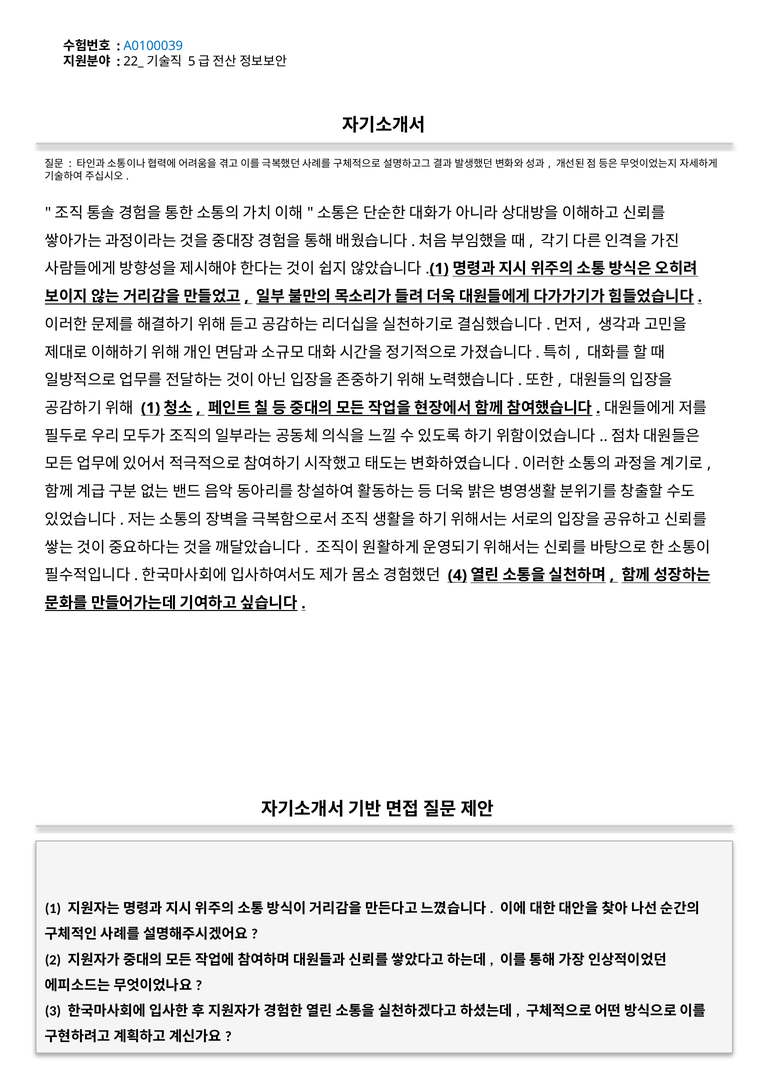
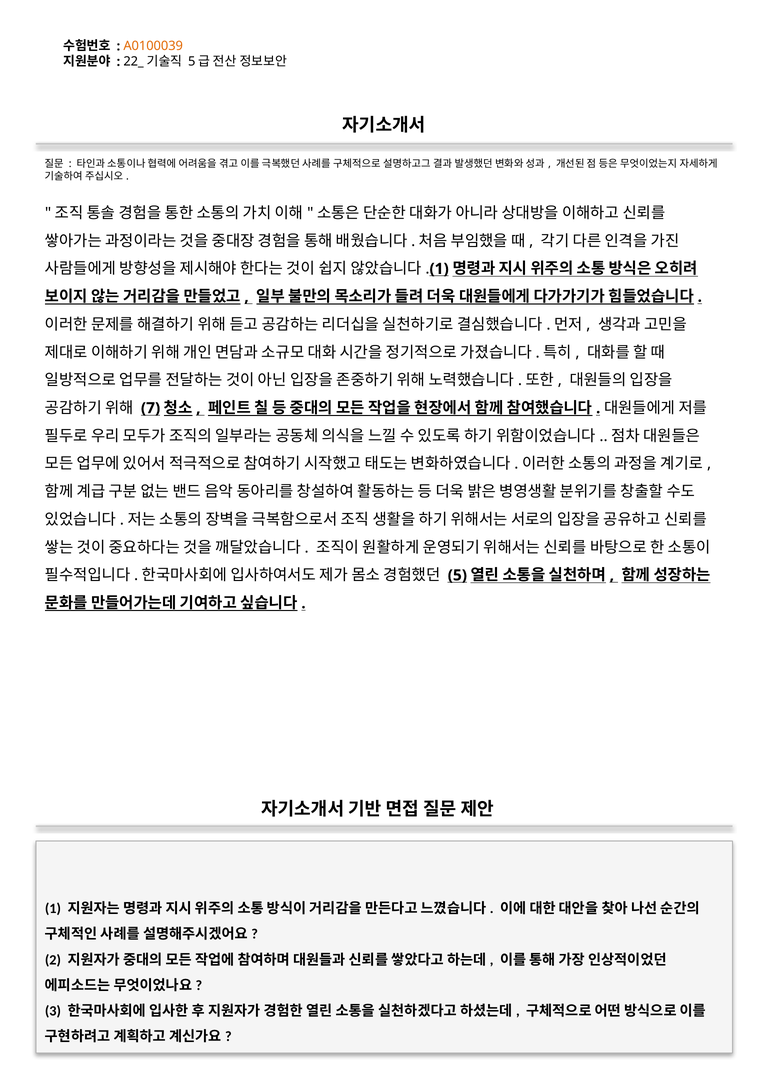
A0100039 colour: blue -> orange (153, 46)
1: 1 -> 7 (151, 408)
4: 4 -> 5 (457, 575)
